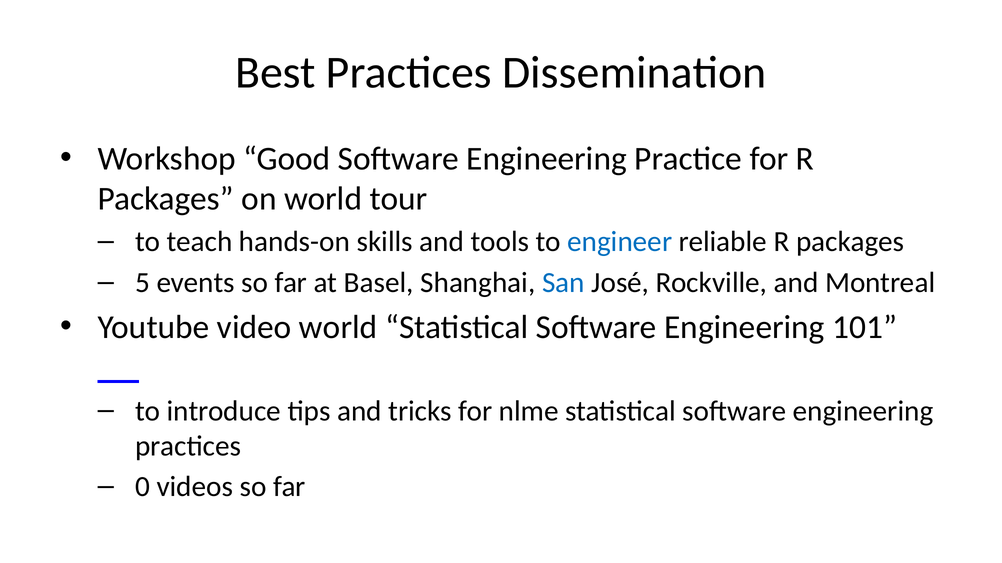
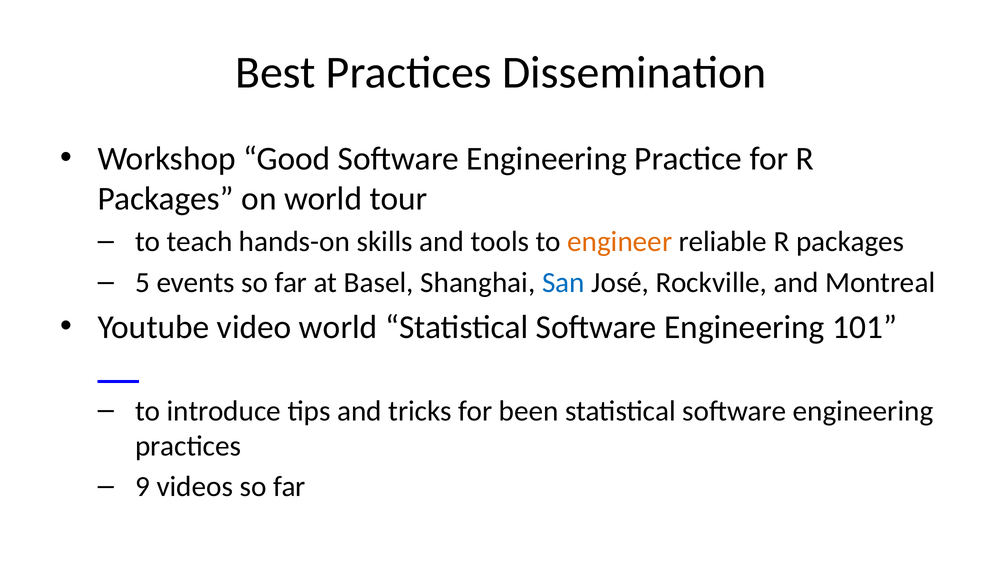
engineer colour: blue -> orange (620, 242)
nlme: nlme -> been (529, 411)
0: 0 -> 9 (143, 487)
